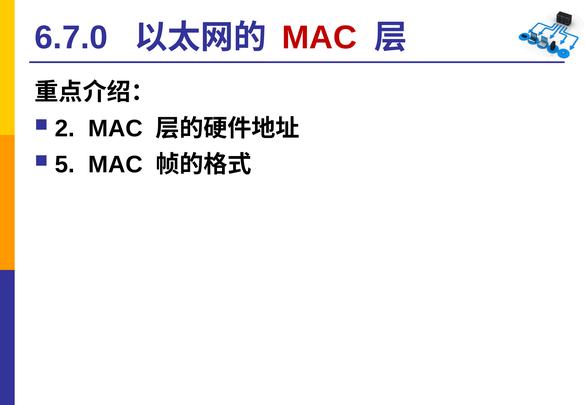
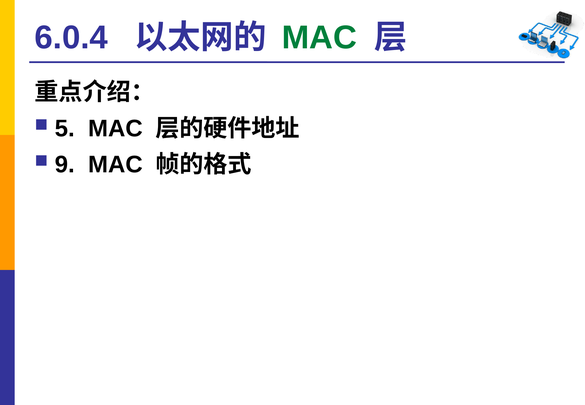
6.7.0: 6.7.0 -> 6.0.4 (71, 38)
MAC colour: red -> green (319, 38)
2: 2 -> 5 (65, 129)
5: 5 -> 9 (65, 165)
